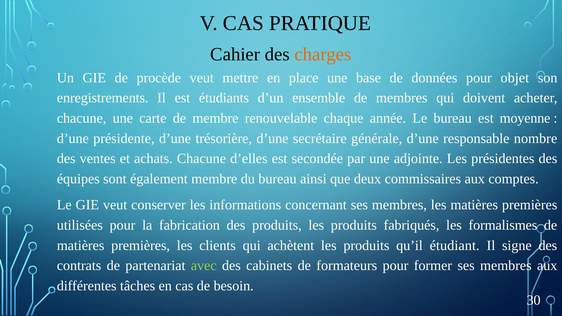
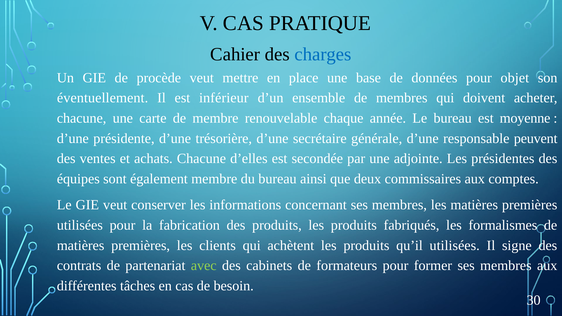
charges colour: orange -> blue (323, 54)
enregistrements: enregistrements -> éventuellement (103, 98)
étudiants: étudiants -> inférieur (224, 98)
nombre: nombre -> peuvent (536, 139)
qu’il étudiant: étudiant -> utilisées (455, 246)
